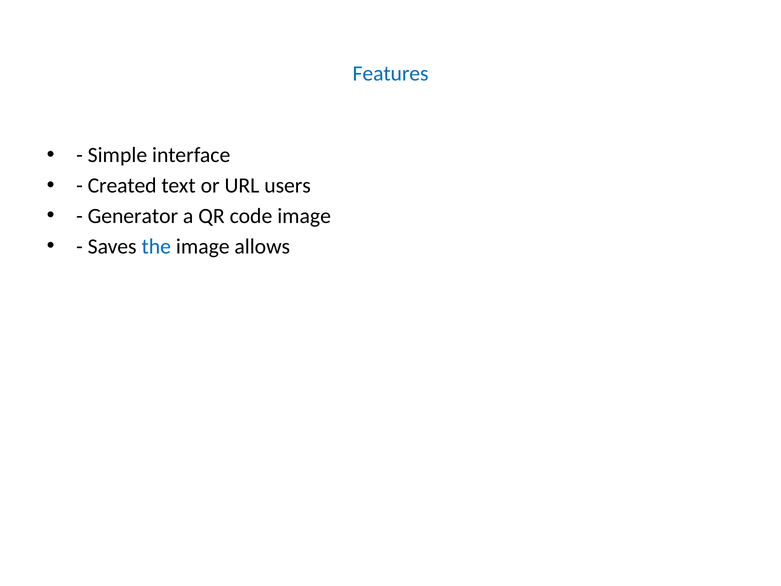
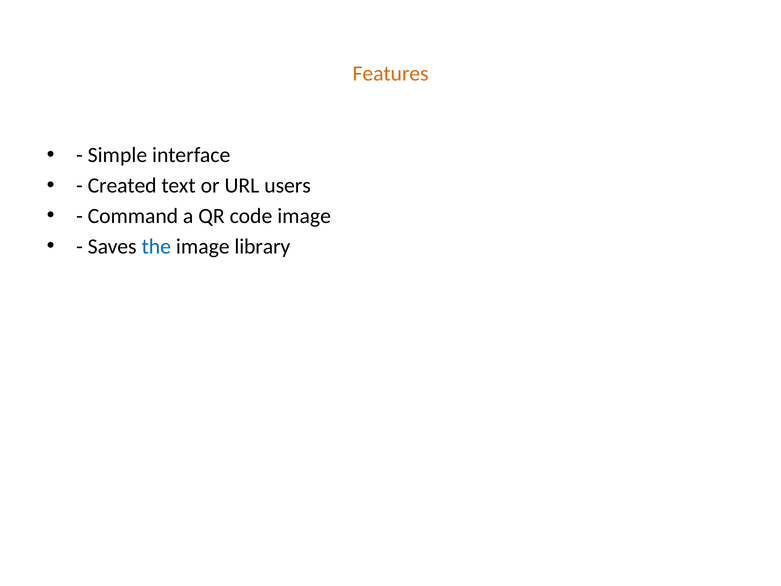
Features colour: blue -> orange (391, 74)
Generator: Generator -> Command (133, 216)
allows: allows -> library (262, 246)
